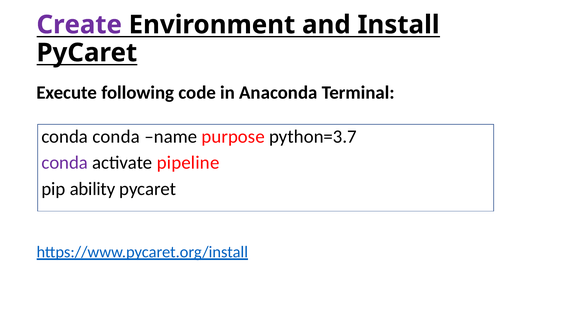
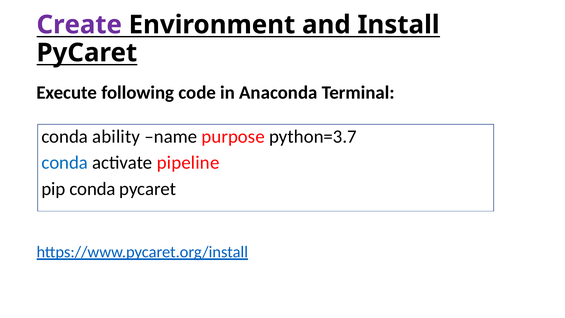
conda conda: conda -> ability (116, 136)
conda colour: purple -> blue (65, 163)
pip ability: ability -> conda (92, 189)
